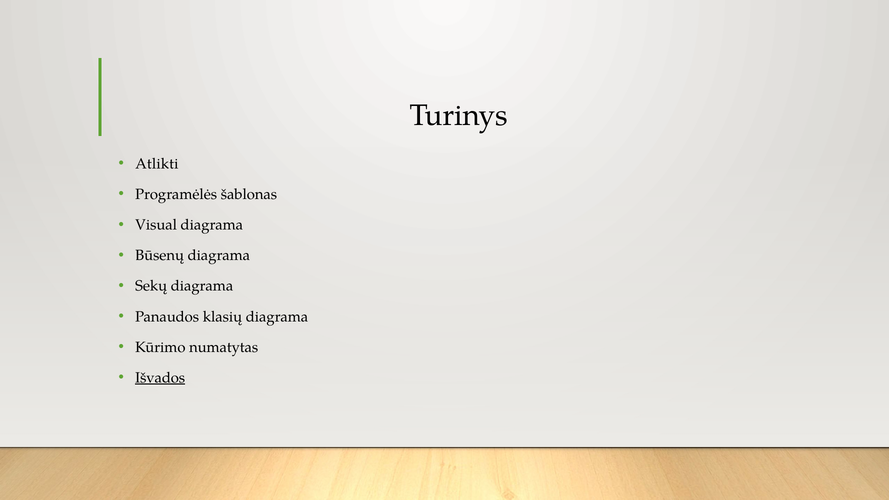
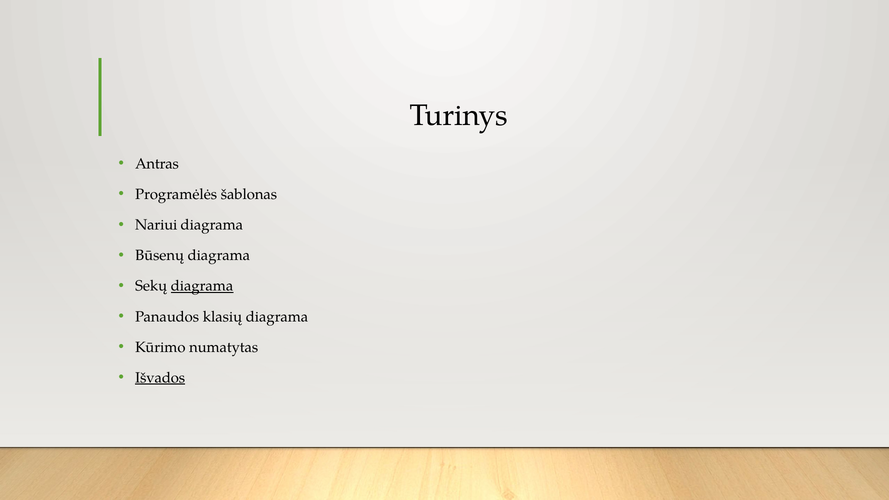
Atlikti: Atlikti -> Antras (157, 164)
Visual: Visual -> Nariui (156, 225)
diagrama underline: none -> present (202, 286)
